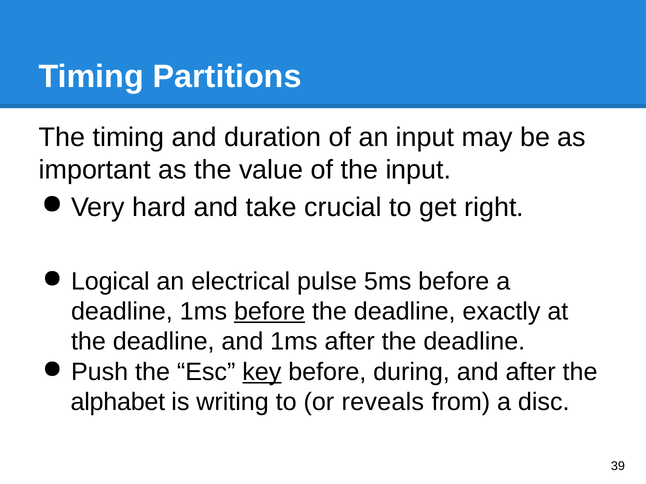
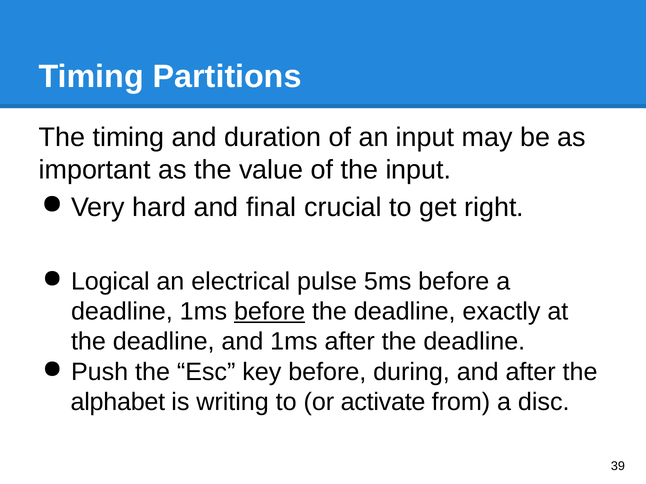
take: take -> final (271, 208)
key underline: present -> none (262, 372)
reveals: reveals -> activate (383, 402)
